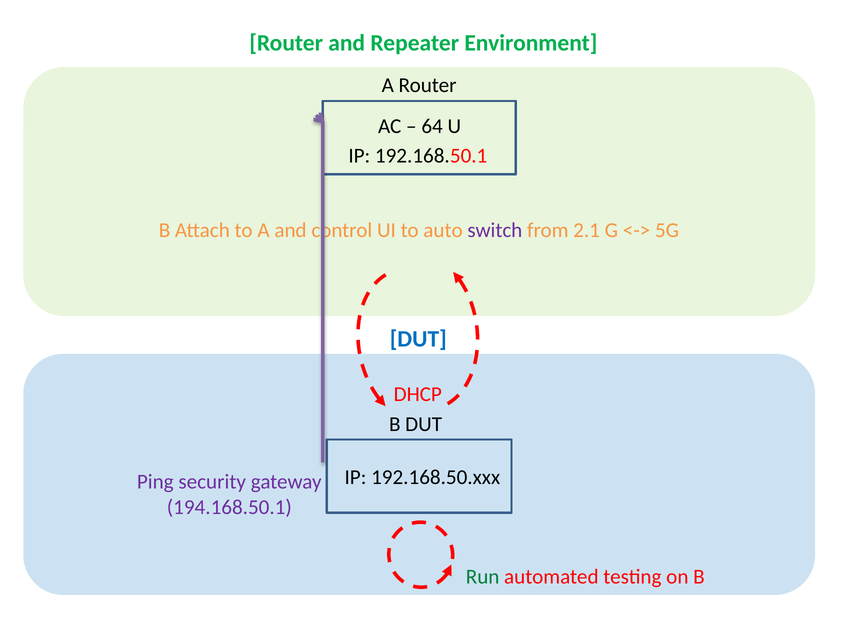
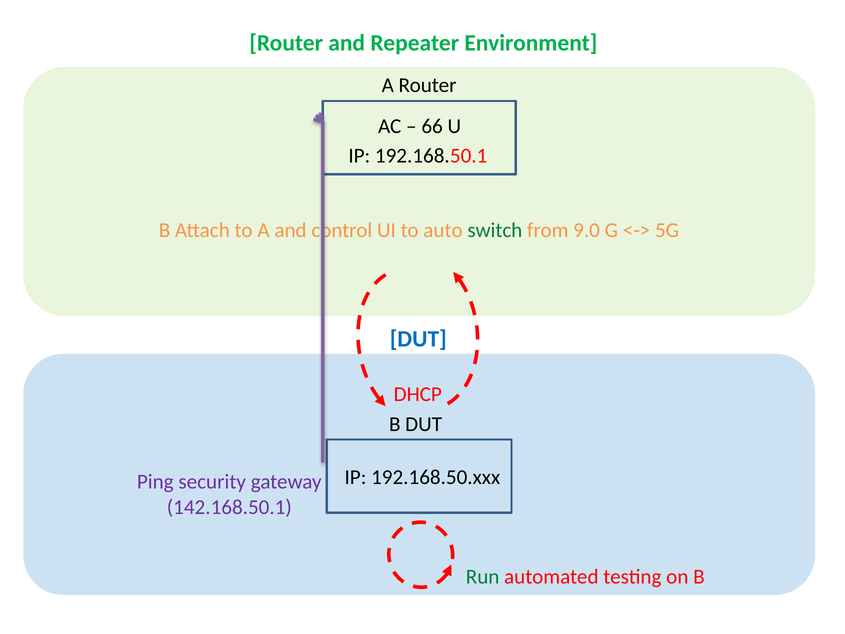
64: 64 -> 66 (432, 126)
switch colour: purple -> green (495, 230)
2.1: 2.1 -> 9.0 (587, 230)
194.168.50.1: 194.168.50.1 -> 142.168.50.1 (229, 507)
